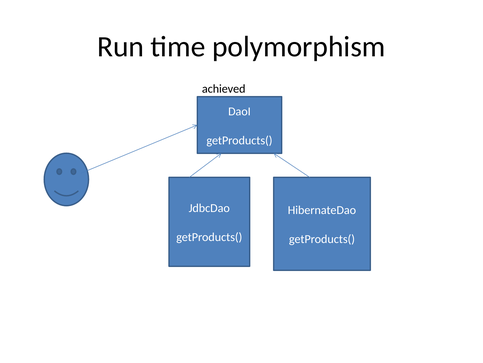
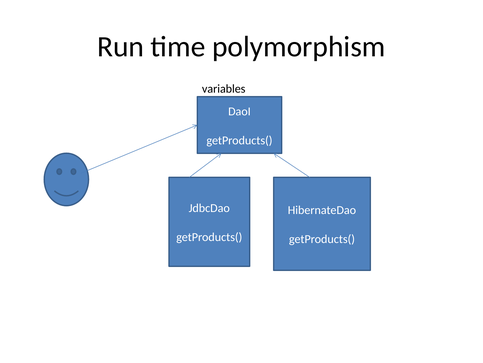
achieved: achieved -> variables (224, 89)
